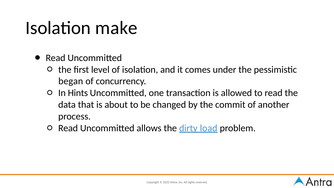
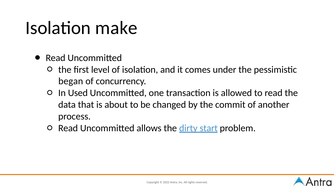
Hints: Hints -> Used (78, 93)
load: load -> start (209, 128)
